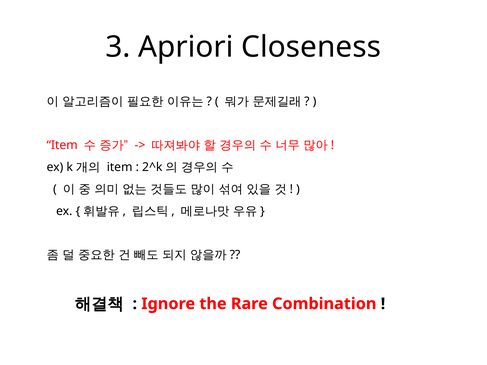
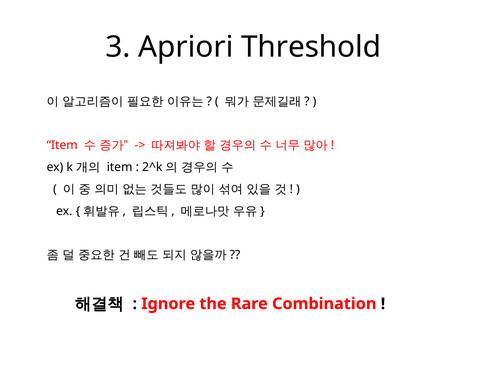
Closeness: Closeness -> Threshold (311, 47)
